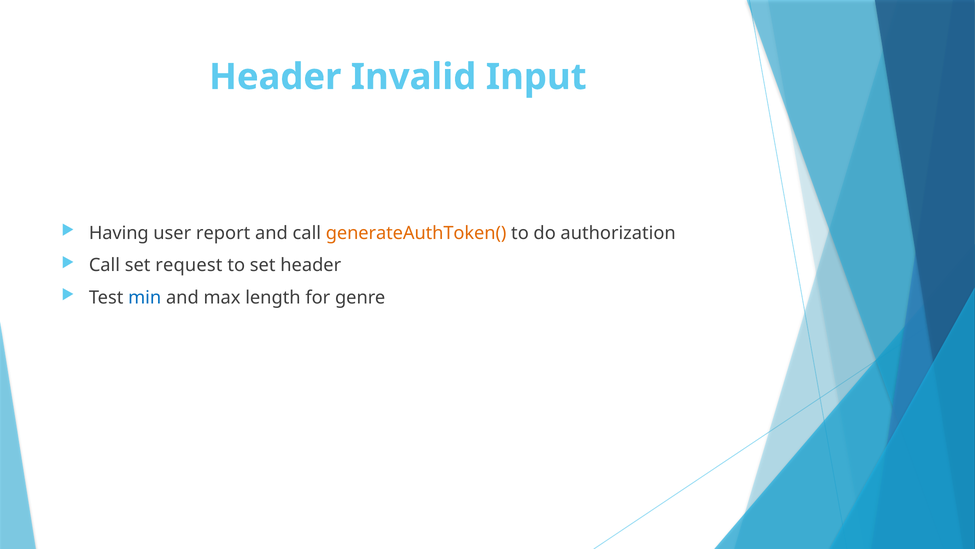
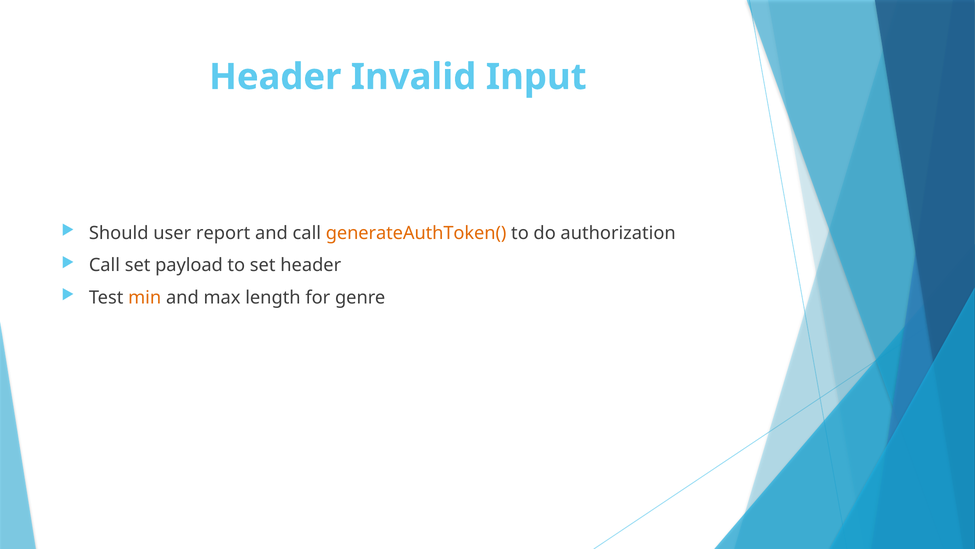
Having: Having -> Should (119, 233)
request: request -> payload (189, 265)
min colour: blue -> orange (145, 297)
